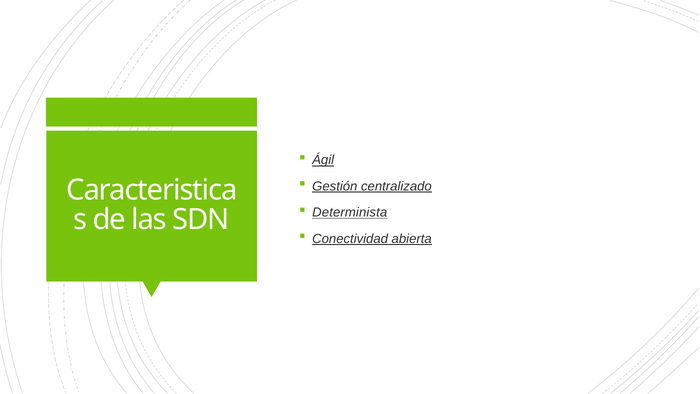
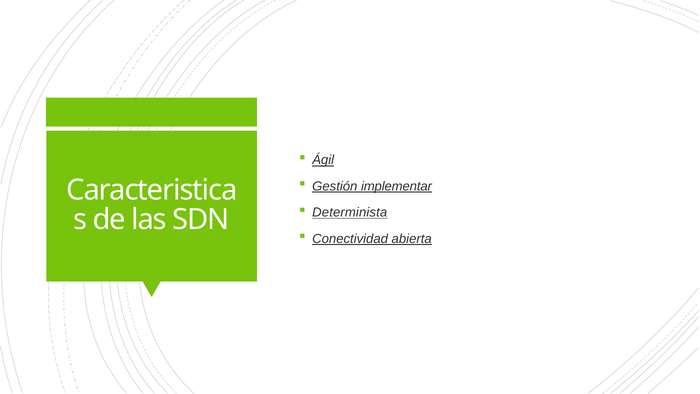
centralizado: centralizado -> implementar (396, 186)
